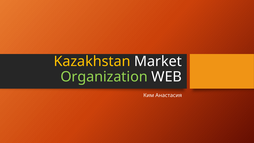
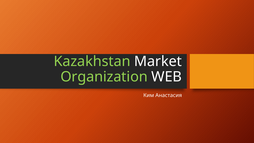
Kazakhstan colour: yellow -> light green (92, 61)
